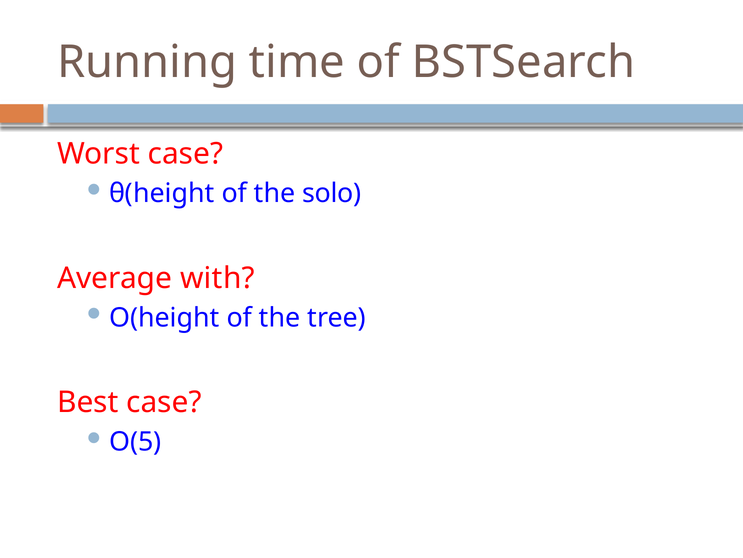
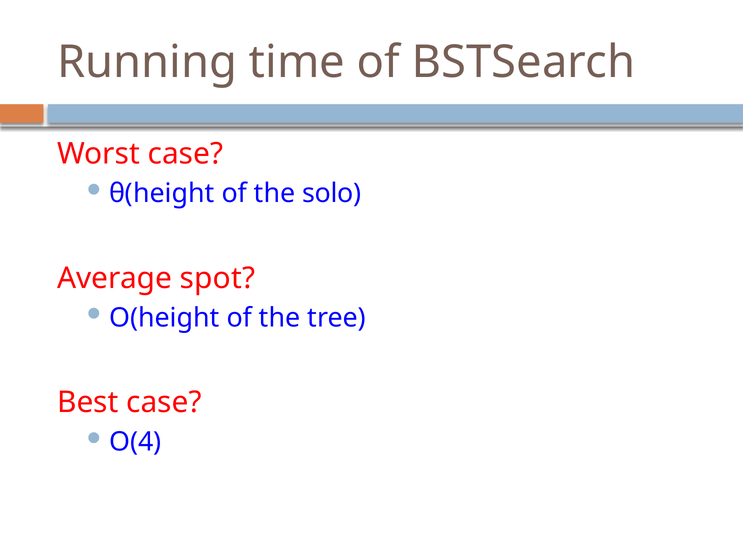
with: with -> spot (217, 278)
O(5: O(5 -> O(4 (135, 442)
